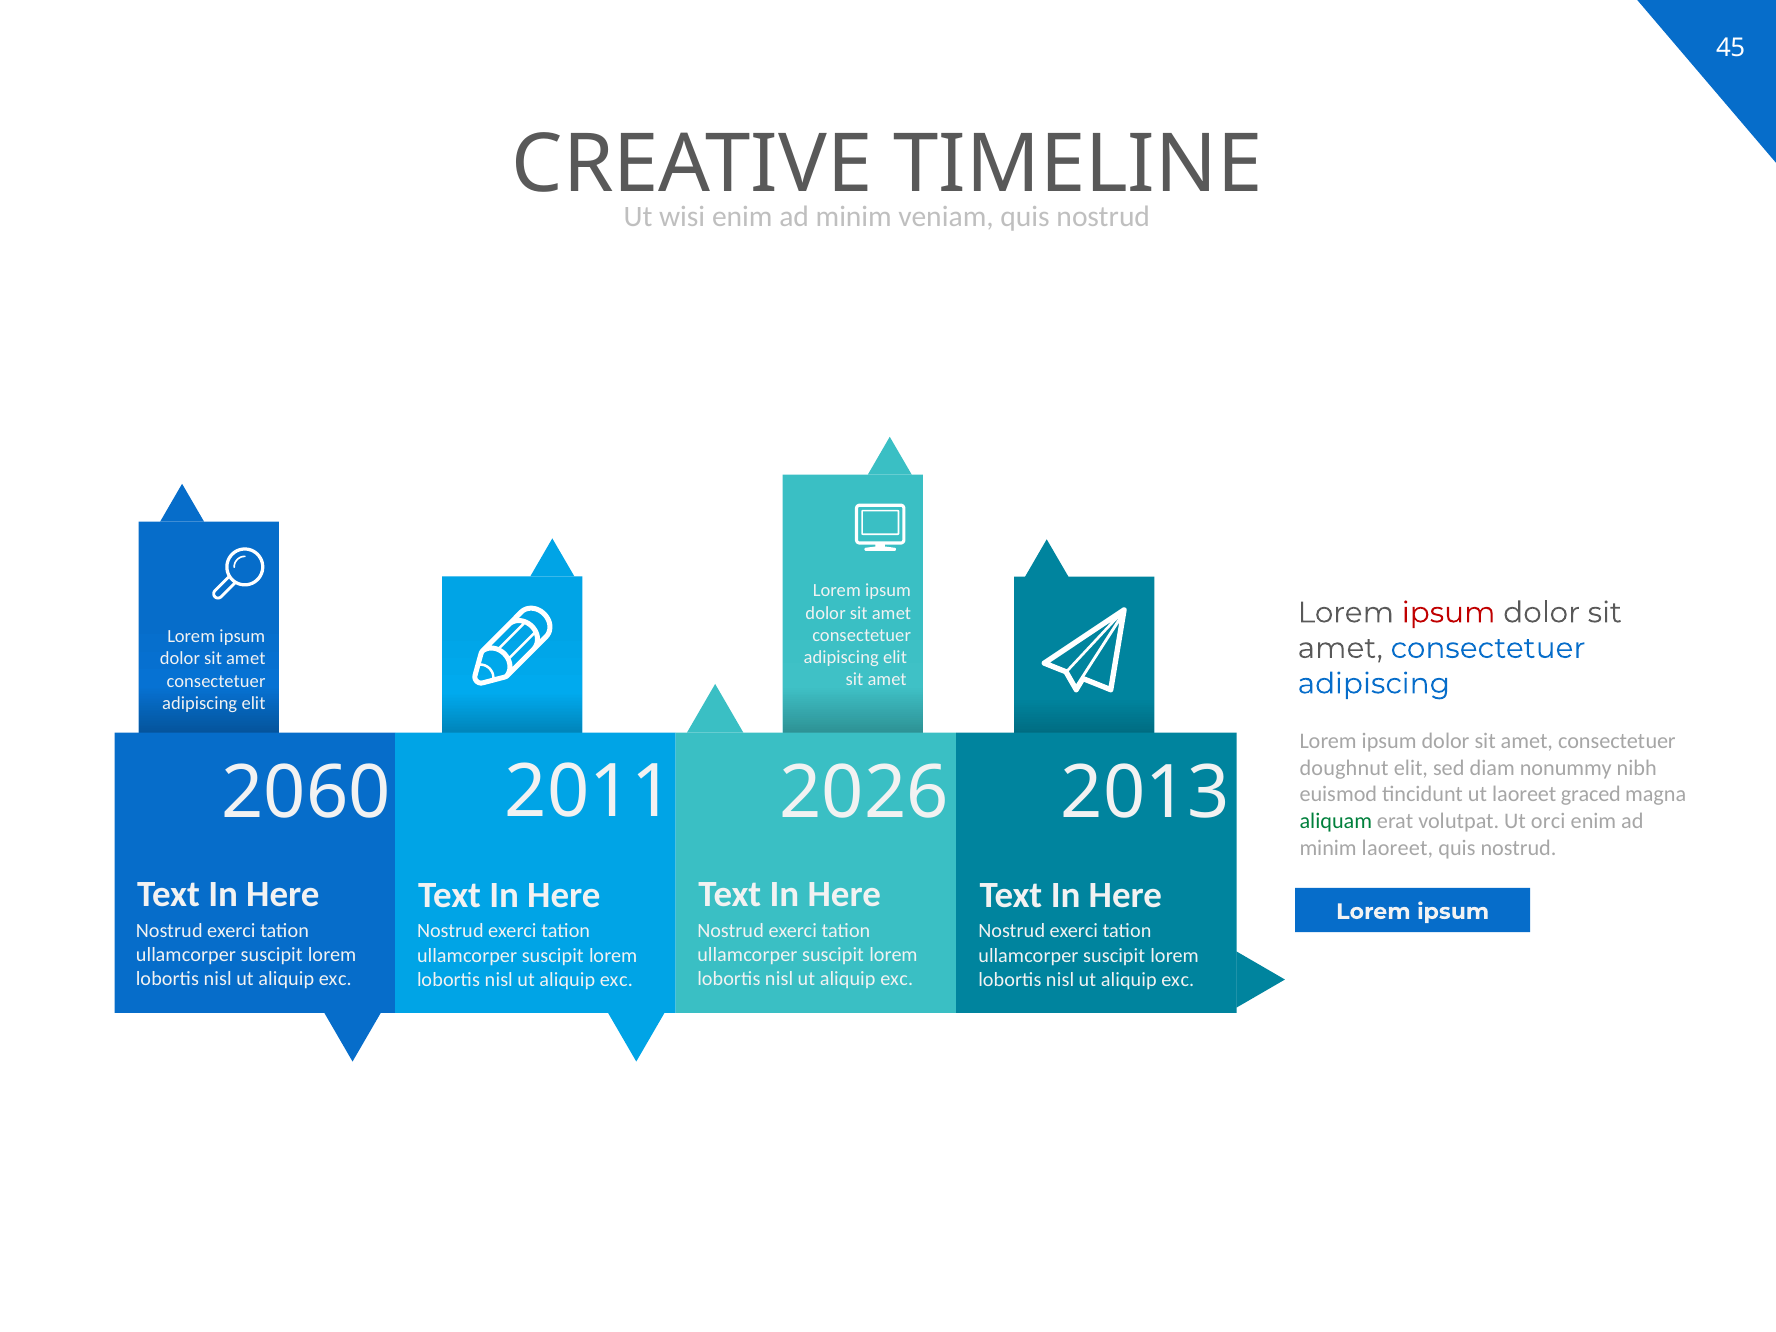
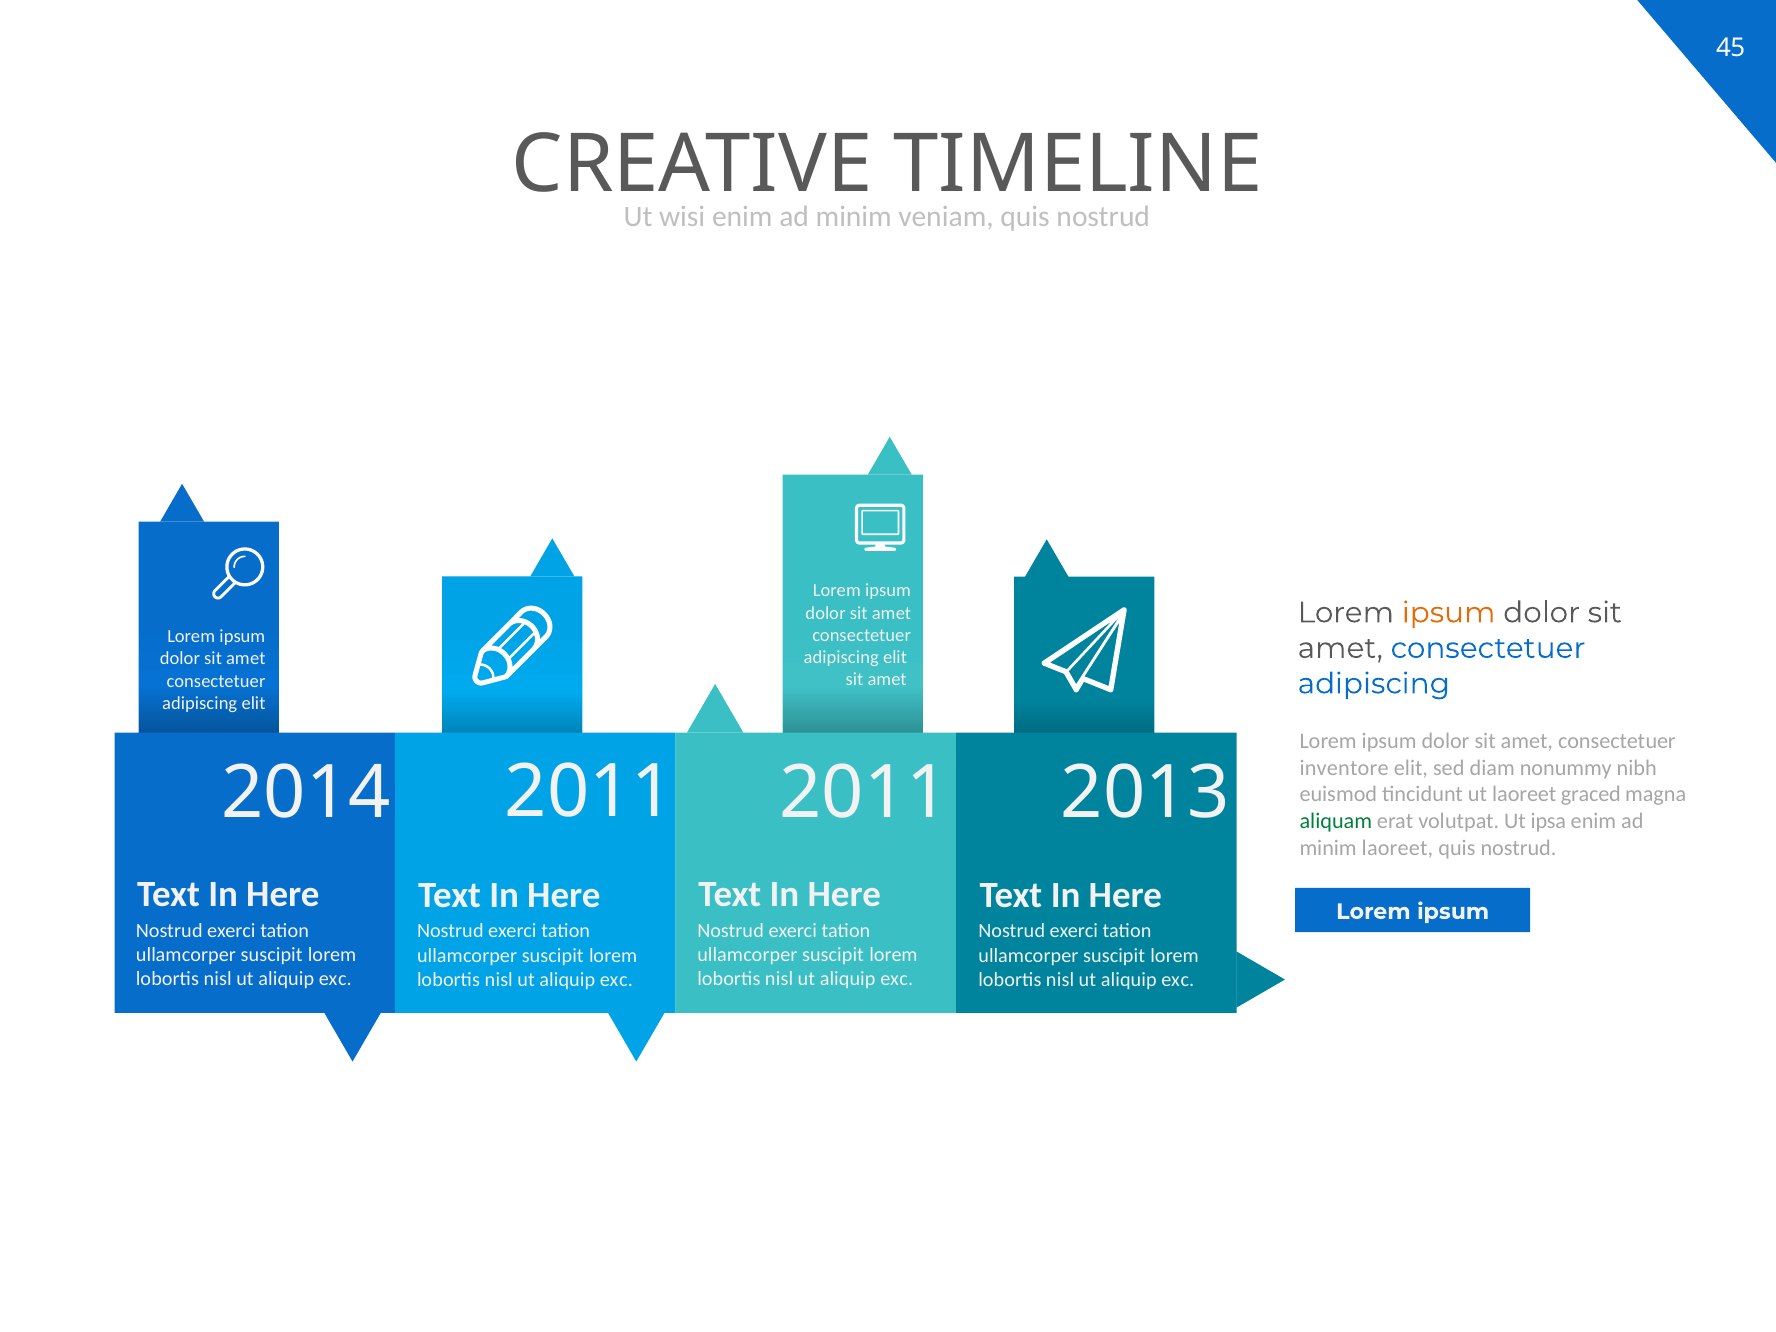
ipsum colour: red -> orange (1449, 613)
doughnut: doughnut -> inventore (1344, 768)
2060: 2060 -> 2014 (306, 793)
2011 2026: 2026 -> 2011 (864, 793)
orci: orci -> ipsa (1548, 821)
